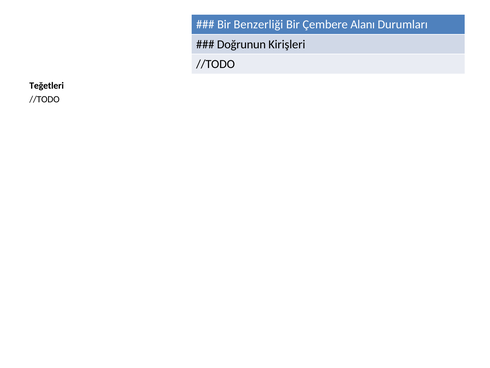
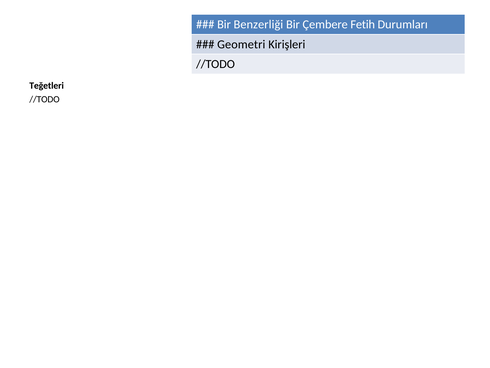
Alanı: Alanı -> Fetih (363, 24)
Doğrunun: Doğrunun -> Geometri (241, 44)
